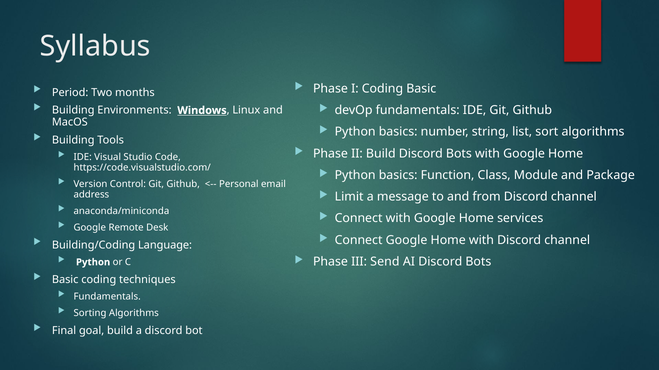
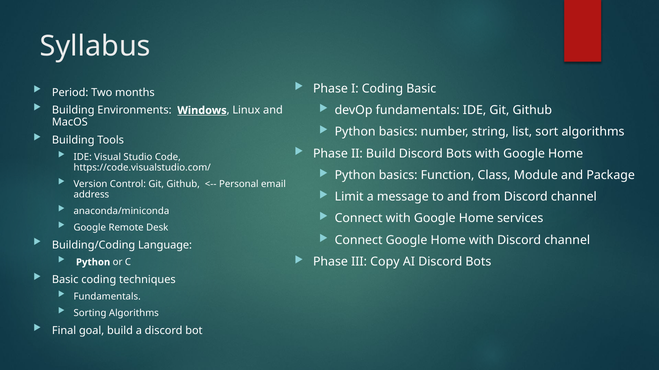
Send: Send -> Copy (385, 262)
